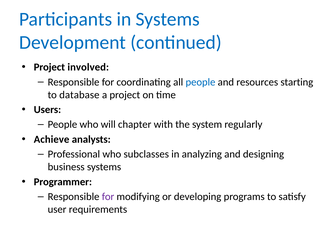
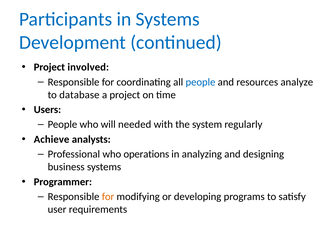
starting: starting -> analyze (297, 82)
chapter: chapter -> needed (135, 125)
subclasses: subclasses -> operations (146, 154)
for colour: purple -> orange (108, 197)
